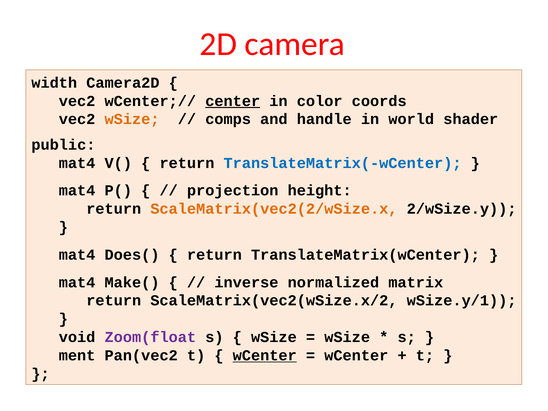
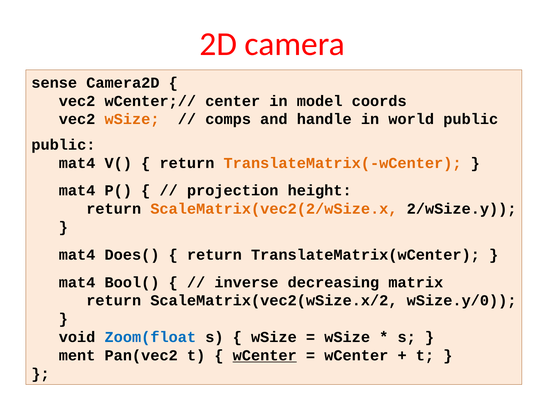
width: width -> sense (54, 83)
center underline: present -> none (233, 101)
color: color -> model (320, 101)
world shader: shader -> public (471, 119)
TranslateMatrix(-wCenter colour: blue -> orange (343, 163)
Make(: Make( -> Bool( (132, 282)
normalized: normalized -> decreasing (333, 282)
wSize.y/1: wSize.y/1 -> wSize.y/0 (462, 301)
Zoom(float colour: purple -> blue (150, 337)
